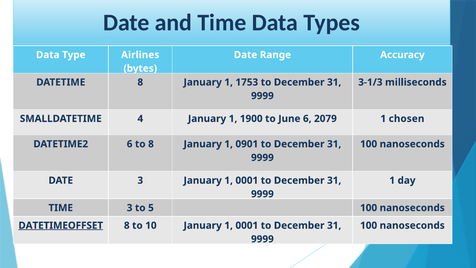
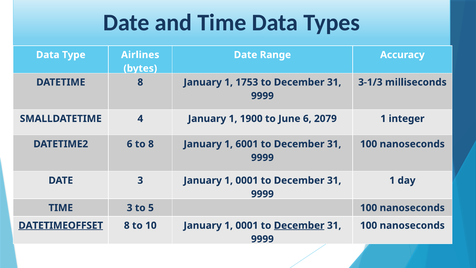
chosen: chosen -> integer (407, 119)
0901: 0901 -> 6001 (247, 144)
December underline: none -> present (299, 225)
